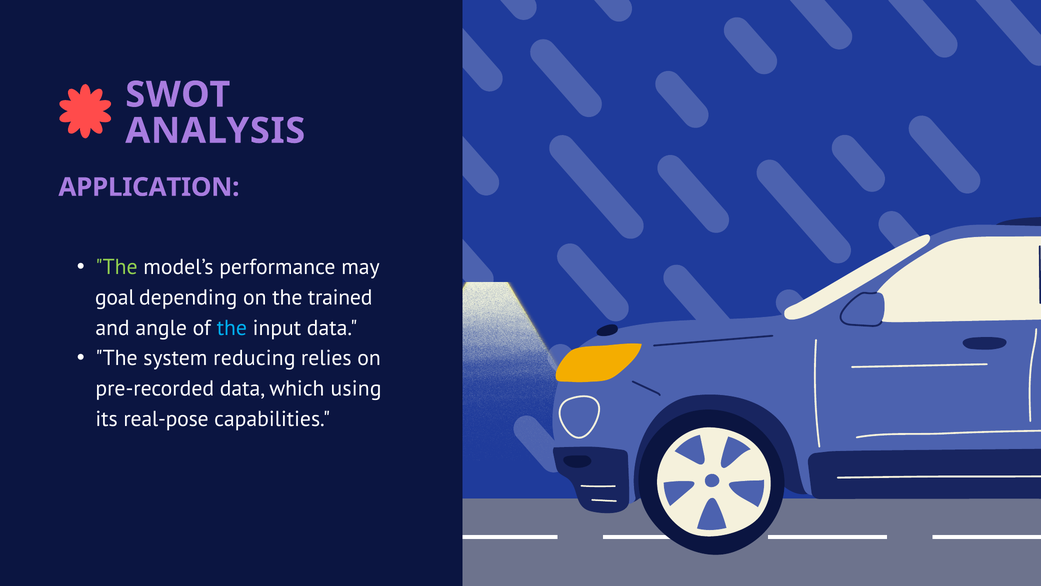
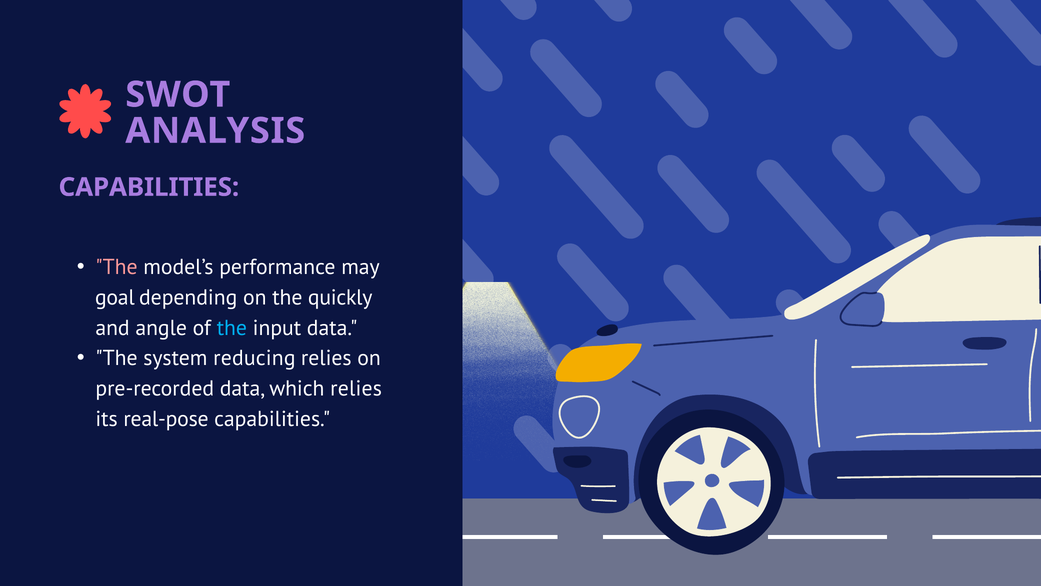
APPLICATION: APPLICATION -> CAPABILITIES (149, 187)
The colour: light green -> pink (117, 267)
trained: trained -> quickly (340, 297)
which using: using -> relies (356, 388)
